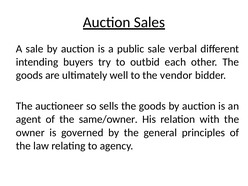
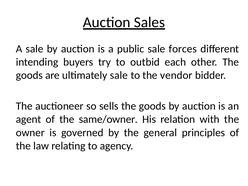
verbal: verbal -> forces (183, 49)
ultimately well: well -> sale (119, 75)
